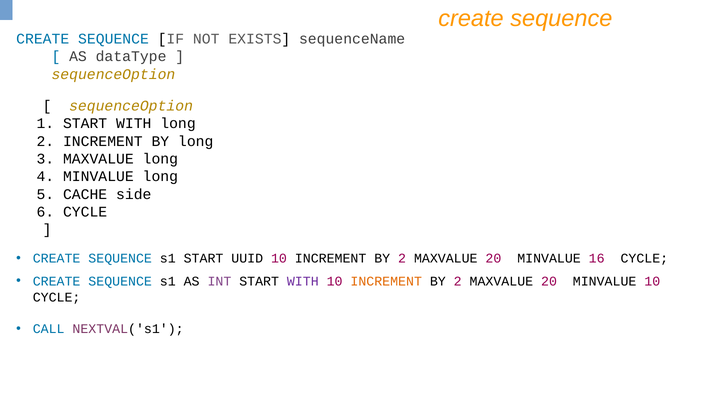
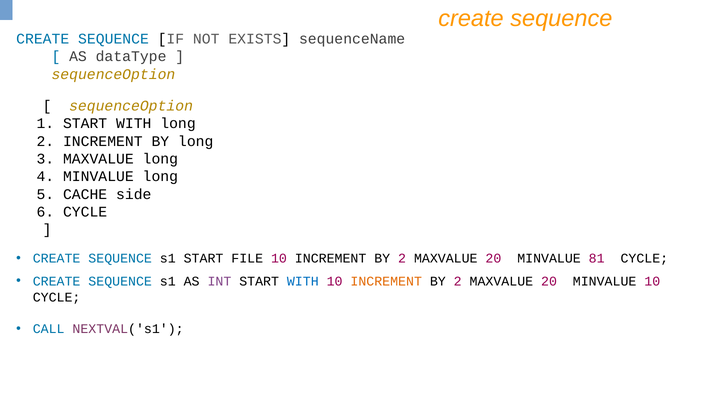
UUID: UUID -> FILE (247, 258)
16: 16 -> 81 (597, 258)
WITH colour: purple -> blue (303, 281)
